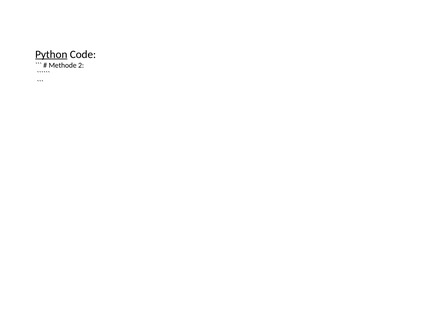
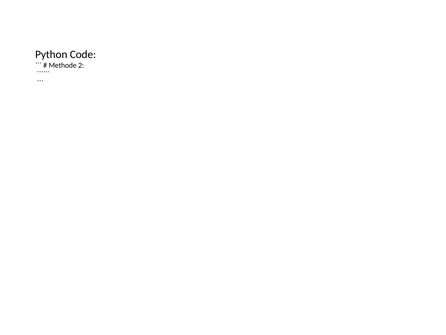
Python underline: present -> none (51, 54)
